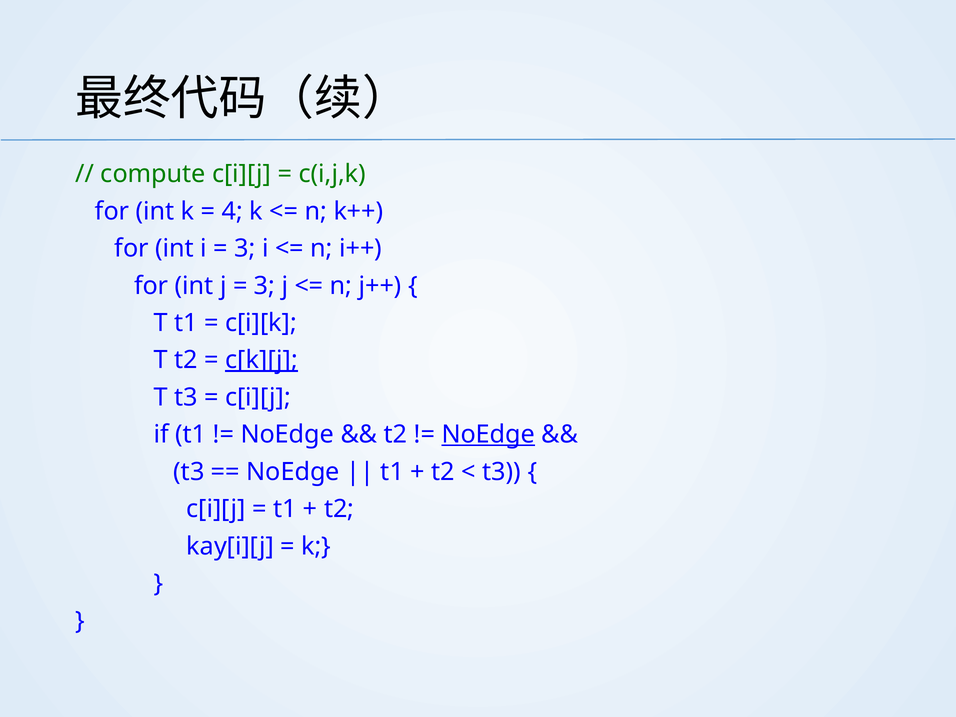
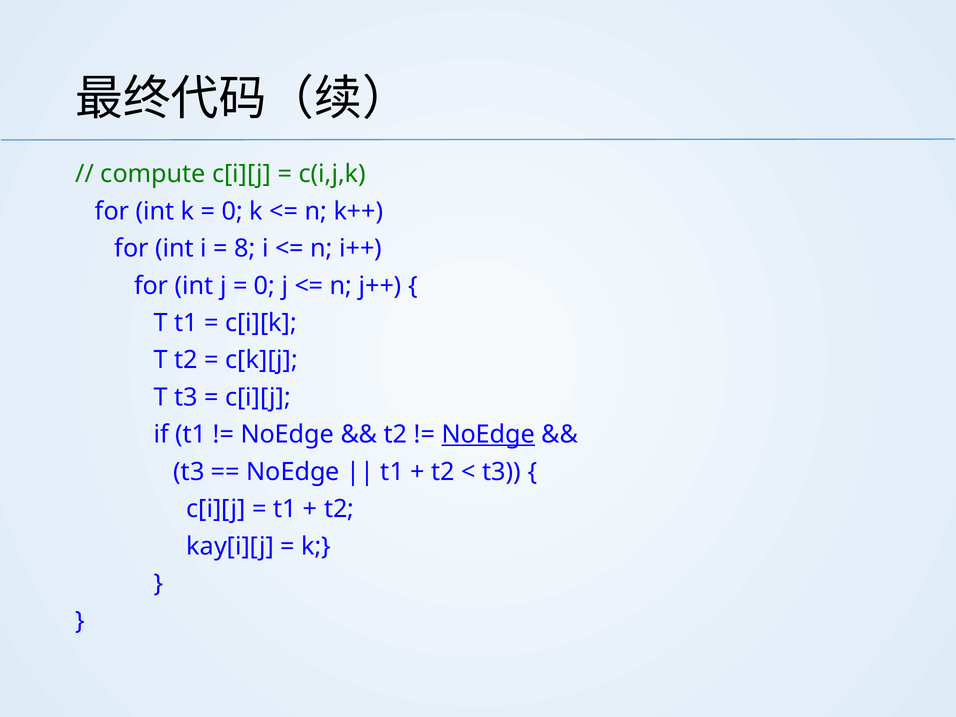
4: 4 -> 0 (232, 211)
3: 3 -> 8 (245, 248)
3: 3 -> 0 (265, 286)
c[k][j underline: present -> none (261, 360)
